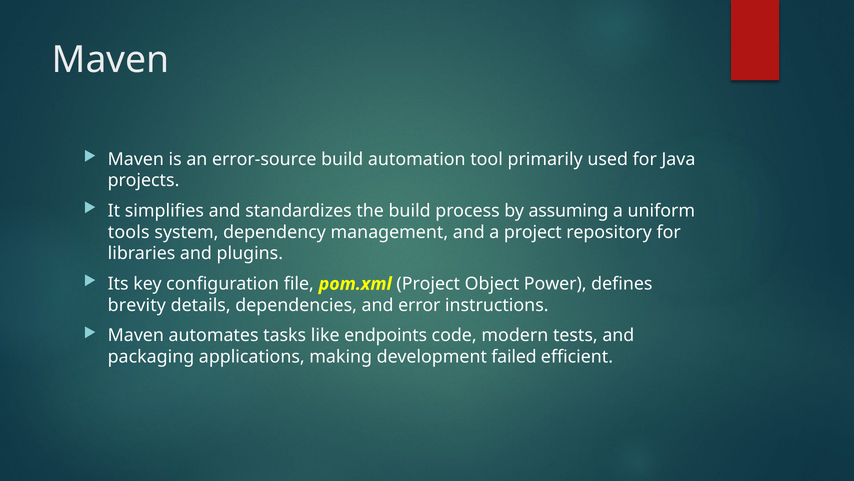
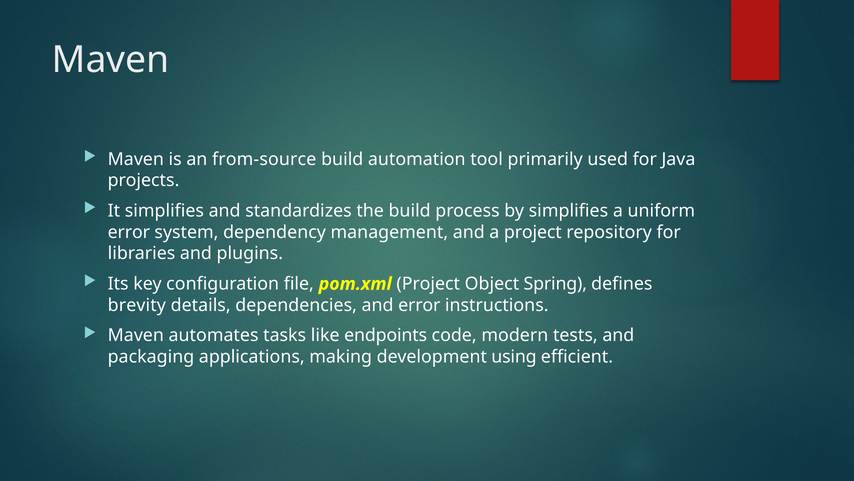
error-source: error-source -> from-source (264, 159)
by assuming: assuming -> simplifies (568, 211)
tools: tools -> error (129, 232)
Power: Power -> Spring (555, 284)
failed: failed -> using (514, 357)
